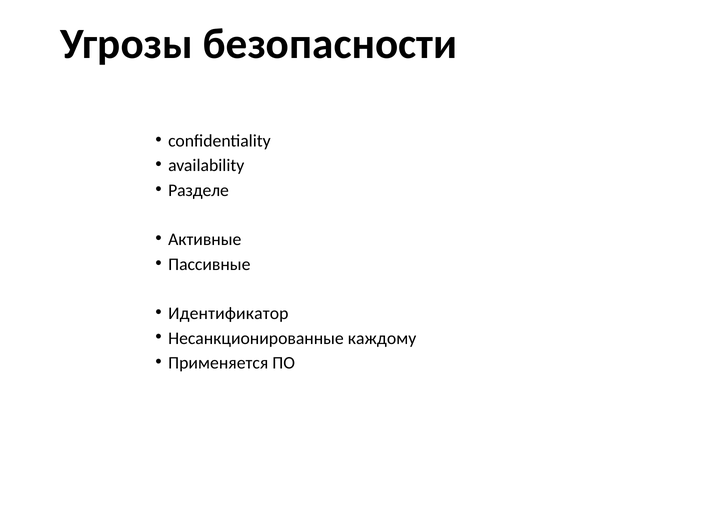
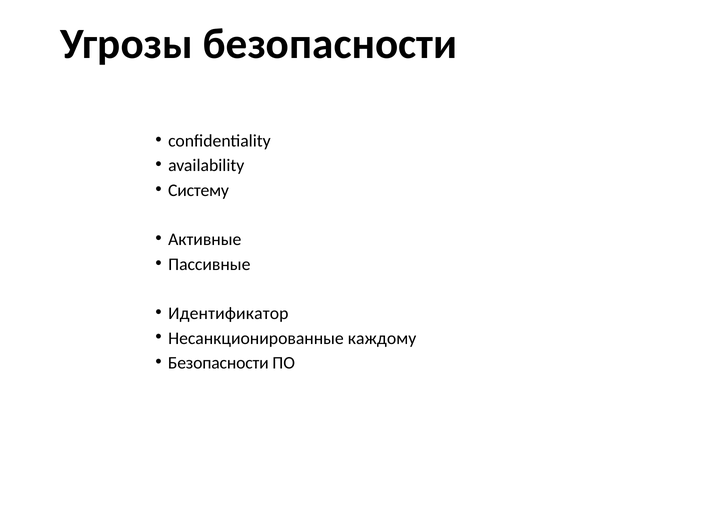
Разделе: Разделе -> Систему (199, 190)
Применяется: Применяется -> Безопасности (218, 363)
